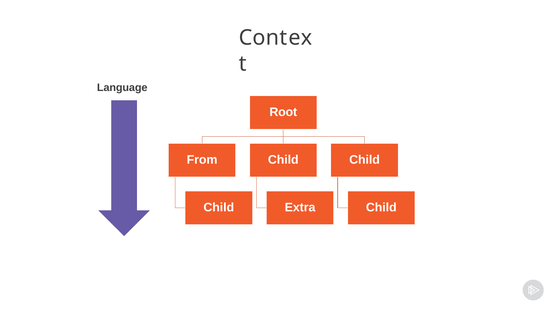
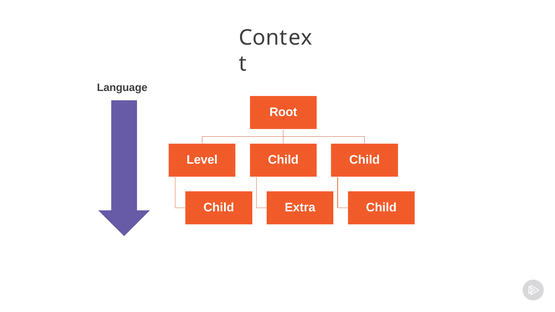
From: From -> Level (202, 160)
